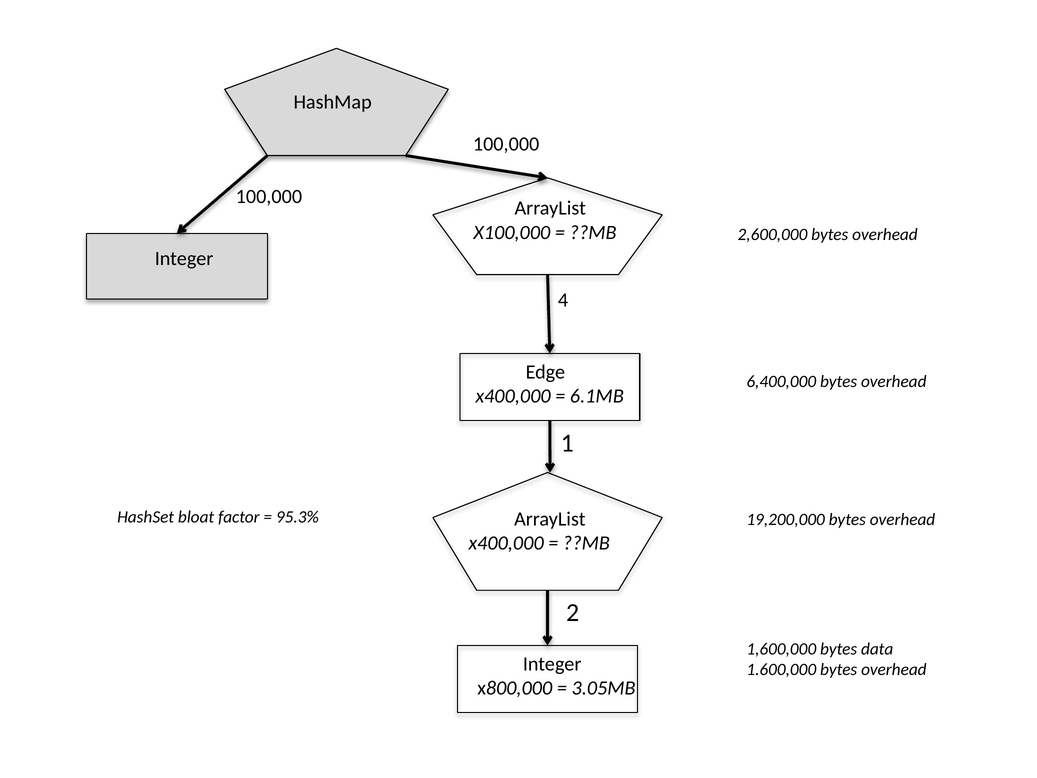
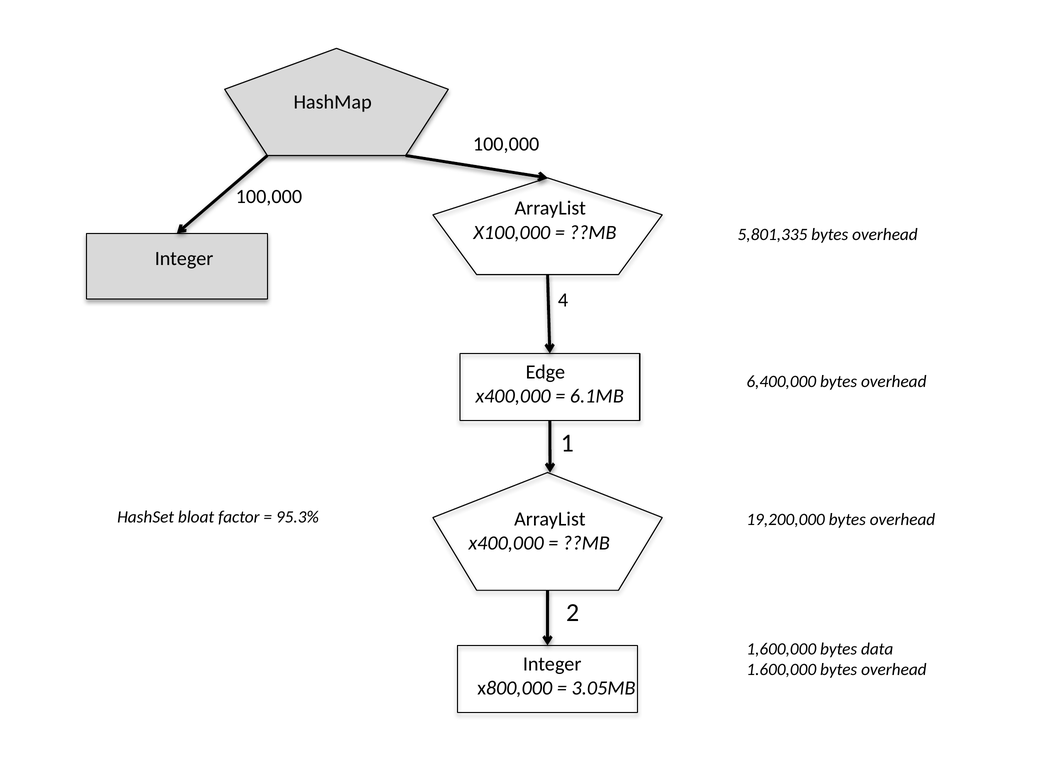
2,600,000: 2,600,000 -> 5,801,335 (773, 234)
